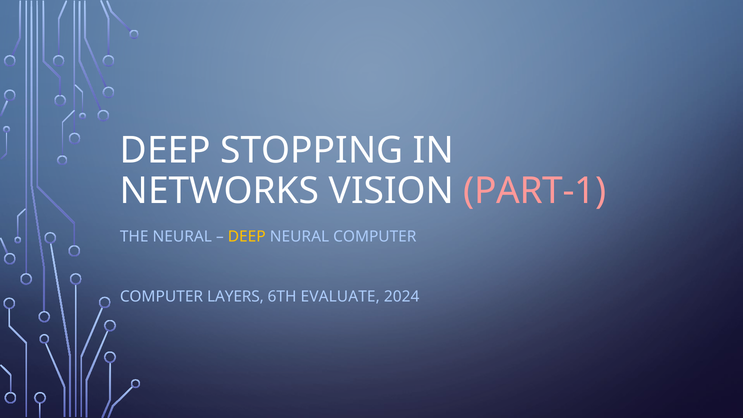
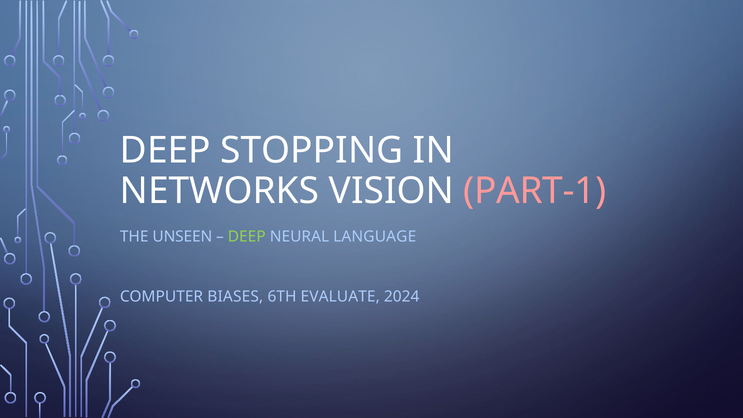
THE NEURAL: NEURAL -> UNSEEN (182, 236)
DEEP colour: yellow -> light green (247, 236)
NEURAL COMPUTER: COMPUTER -> LANGUAGE (375, 236)
LAYERS: LAYERS -> BIASES (235, 297)
